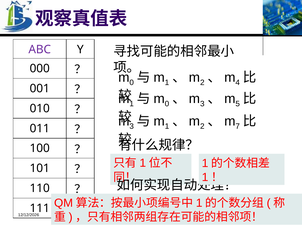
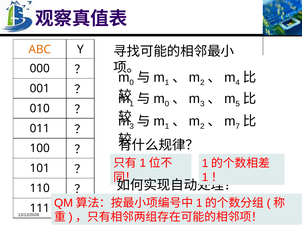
ABC colour: purple -> orange (40, 50)
